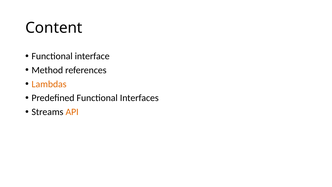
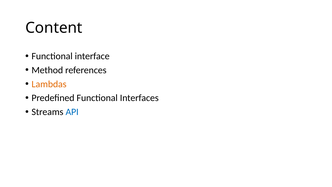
API colour: orange -> blue (72, 112)
